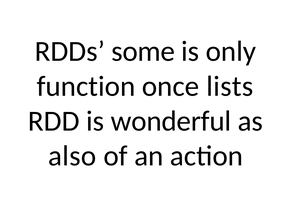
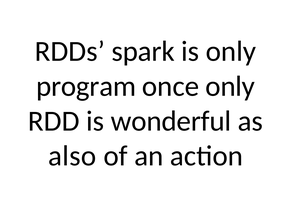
some: some -> spark (143, 51)
function: function -> program (86, 86)
once lists: lists -> only (230, 86)
